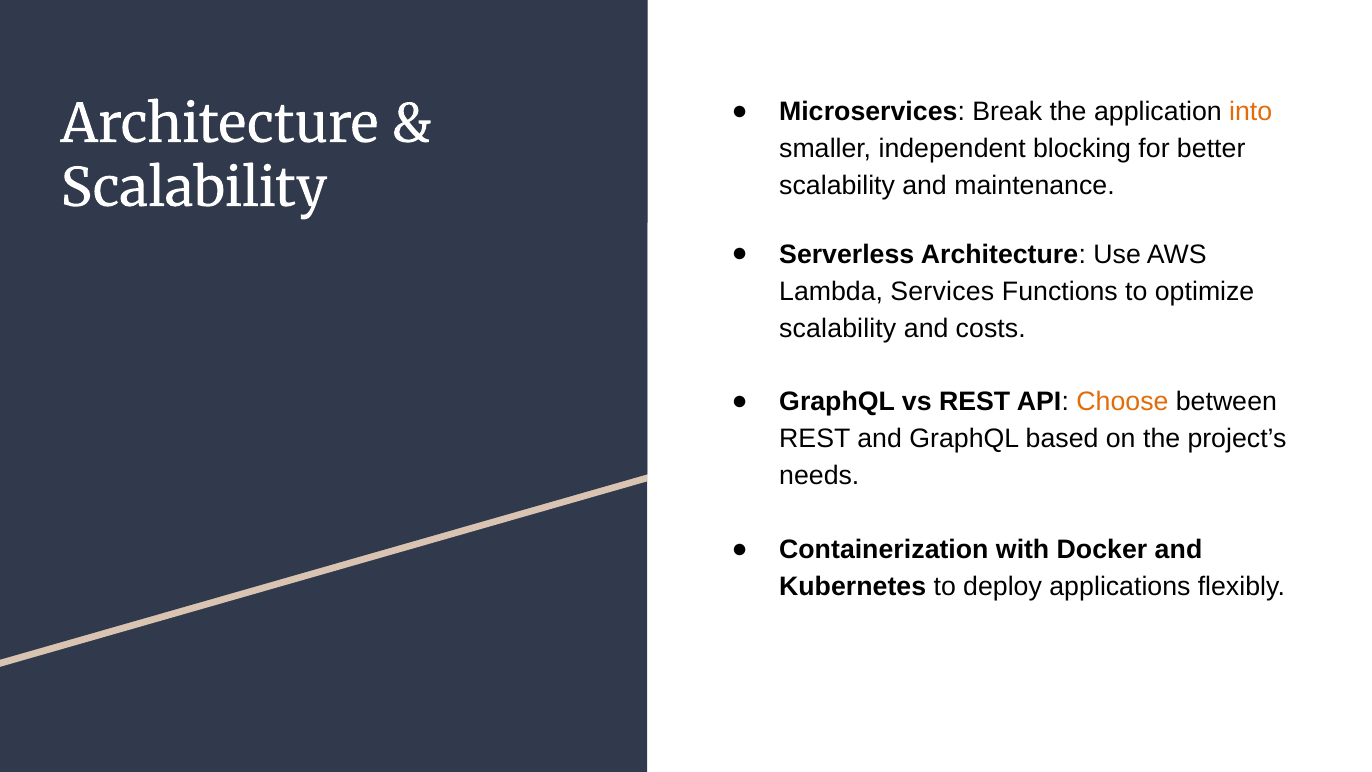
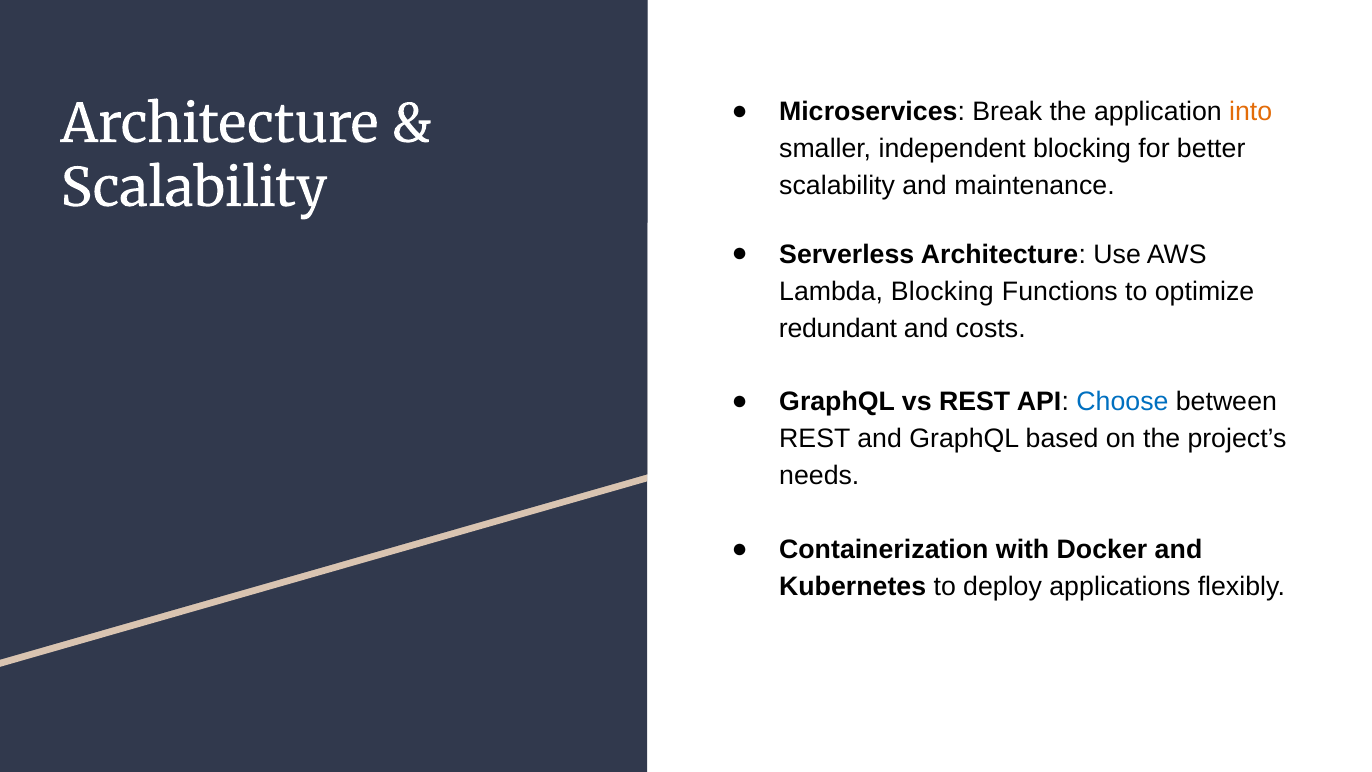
Lambda Services: Services -> Blocking (942, 291)
scalability: scalability -> redundant (838, 328)
Choose colour: orange -> blue (1122, 402)
